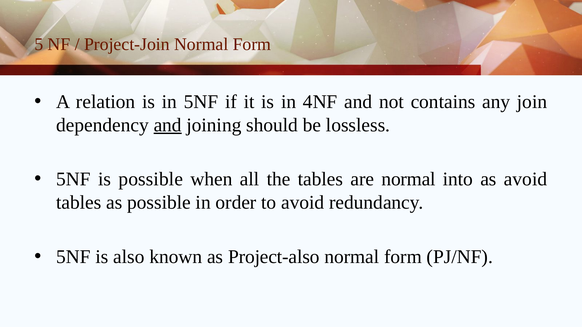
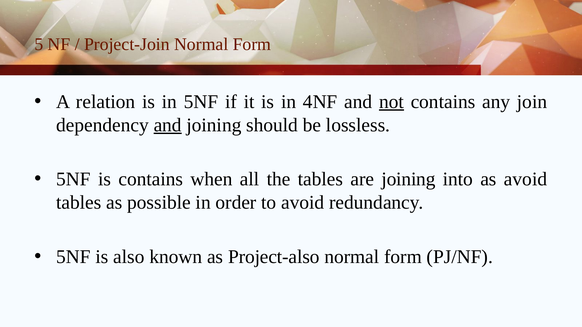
not underline: none -> present (391, 102)
is possible: possible -> contains (151, 179)
are normal: normal -> joining (409, 179)
